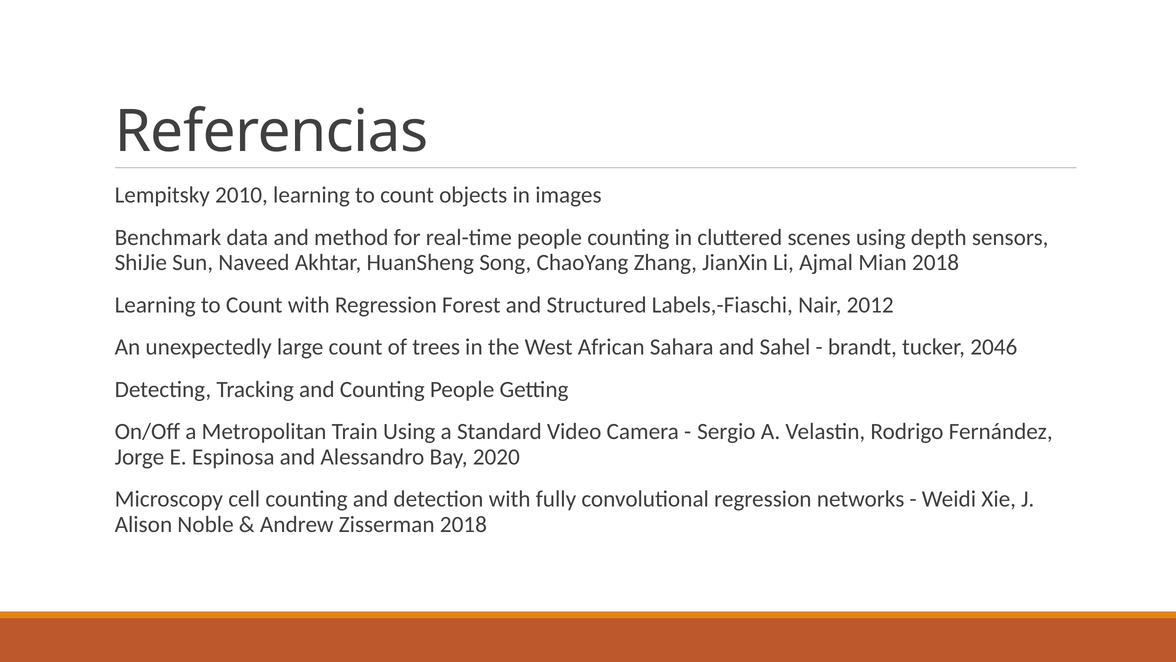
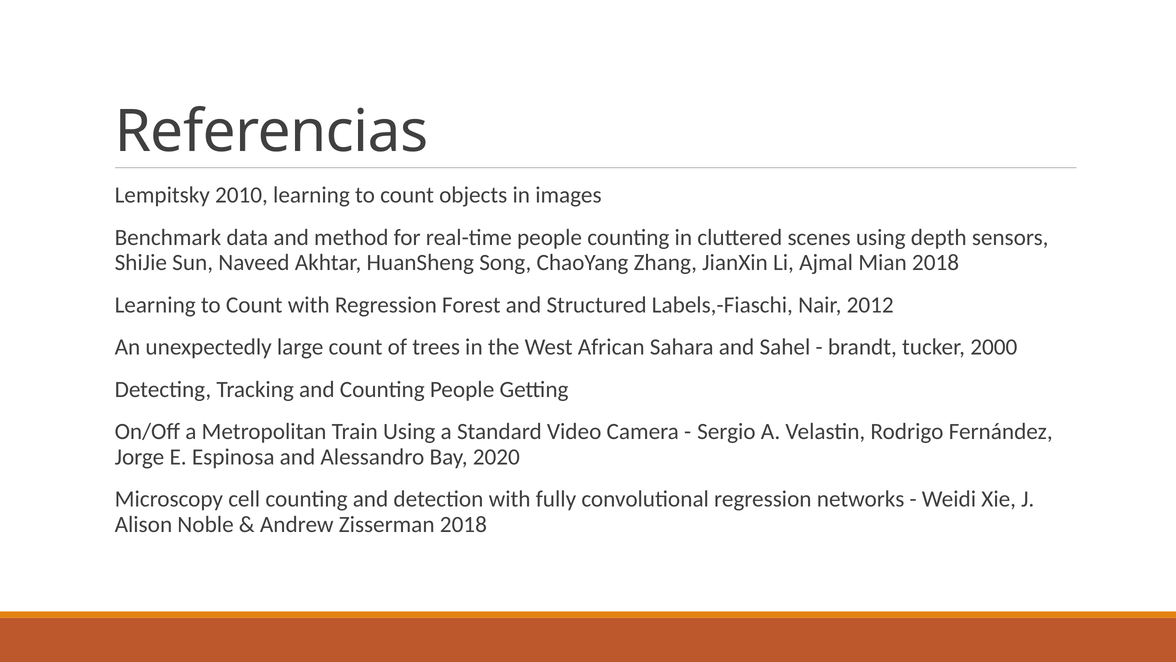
2046: 2046 -> 2000 (994, 347)
